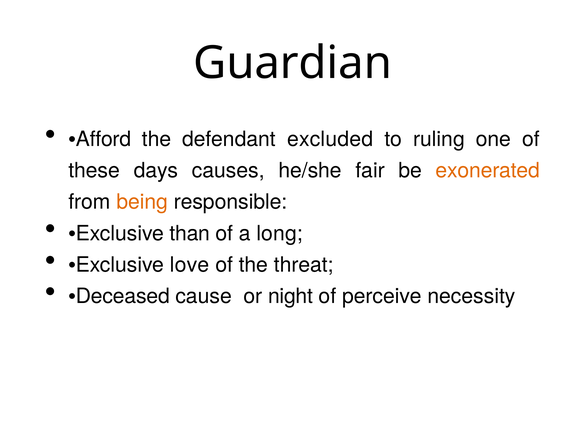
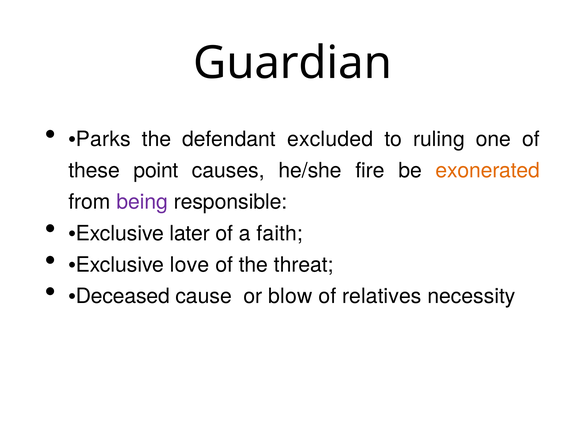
Afford: Afford -> Parks (103, 139)
days: days -> point (156, 170)
fair: fair -> fire (370, 170)
being colour: orange -> purple (142, 202)
than: than -> later (190, 233)
long: long -> faith (280, 233)
night: night -> blow (290, 296)
perceive: perceive -> relatives (382, 296)
